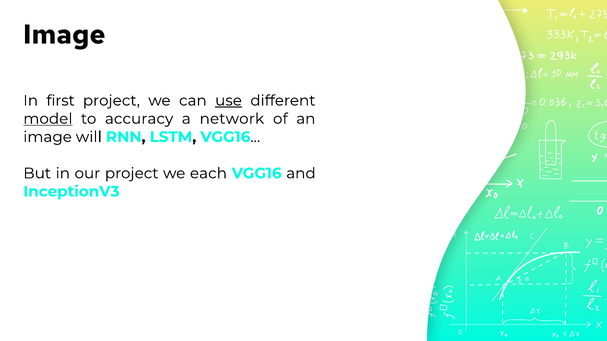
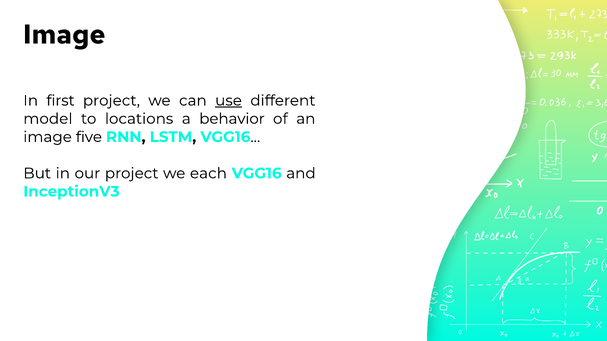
model underline: present -> none (48, 119)
accuracy: accuracy -> locations (139, 119)
network: network -> behavior (232, 119)
will: will -> five (89, 137)
